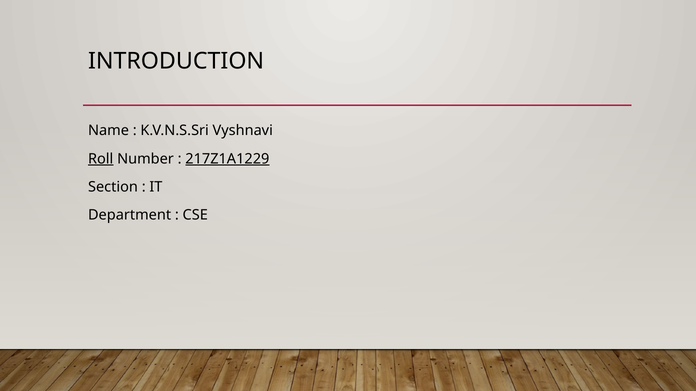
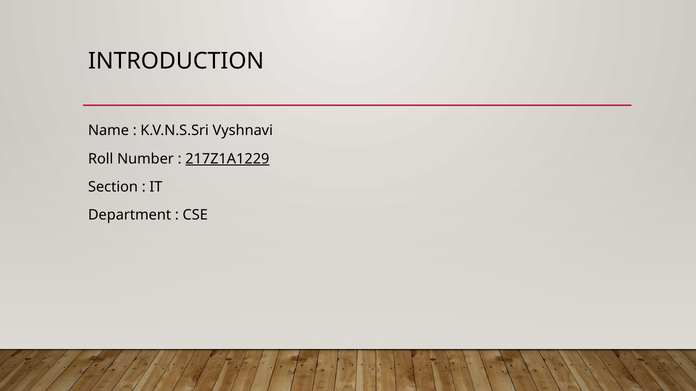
Roll underline: present -> none (101, 159)
